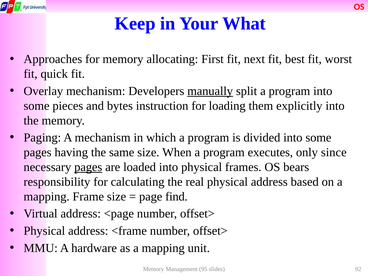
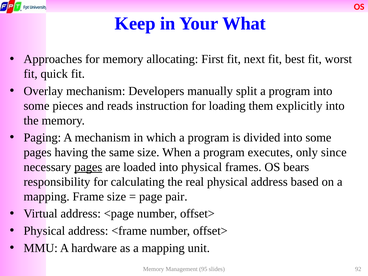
manually underline: present -> none (210, 91)
bytes: bytes -> reads (120, 106)
find: find -> pair (176, 197)
